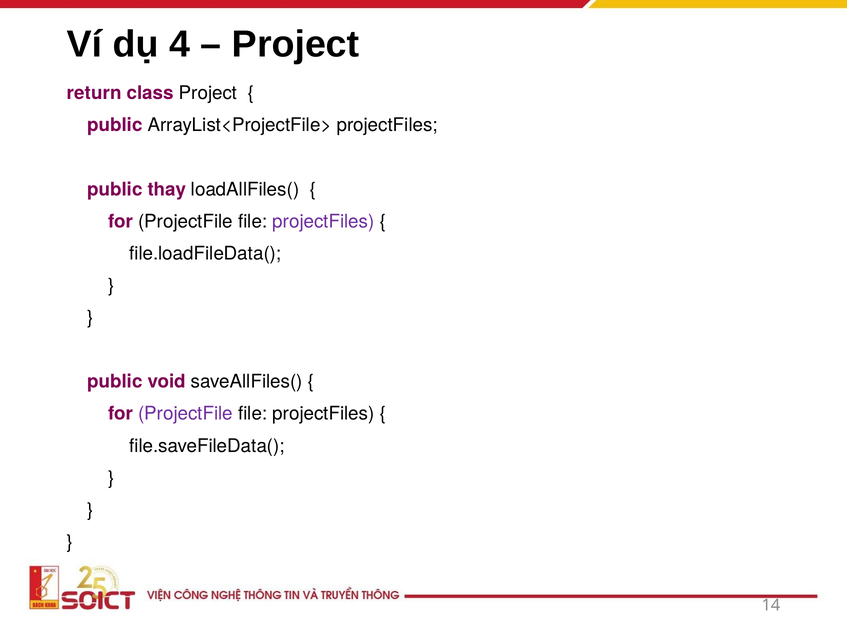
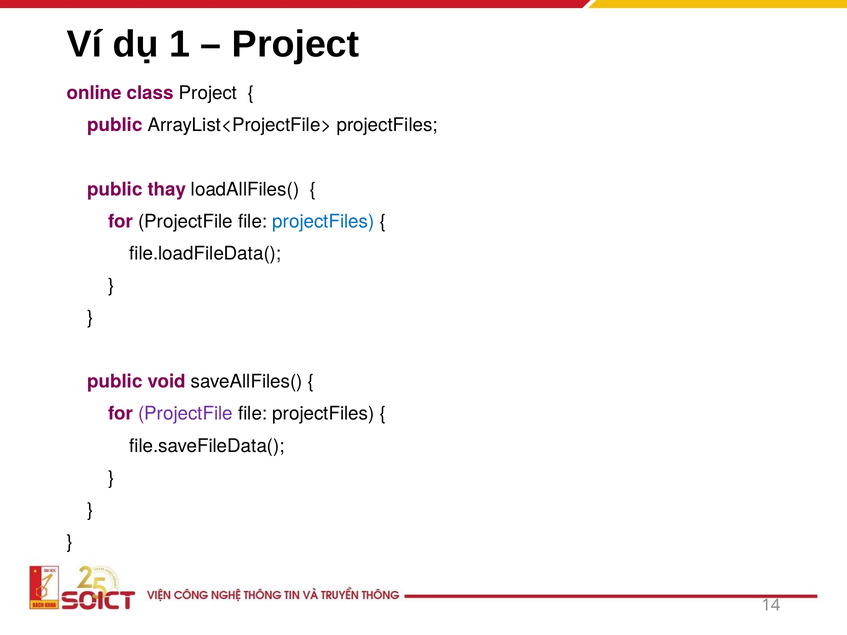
4: 4 -> 1 (179, 45)
return: return -> online (94, 93)
projectFiles colour: purple -> blue (323, 221)
